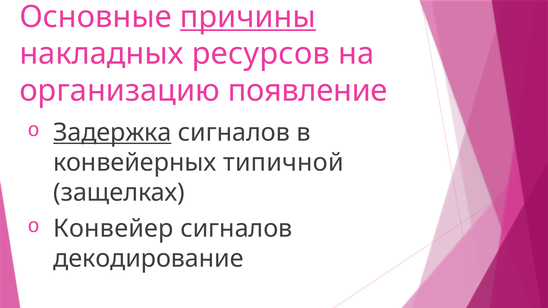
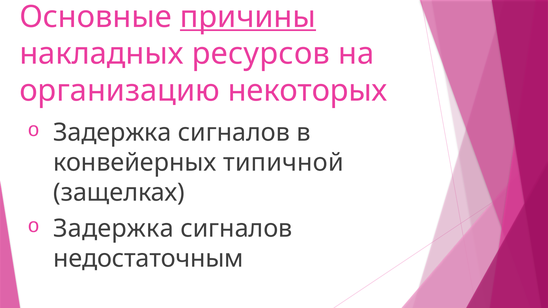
появление: появление -> некоторых (308, 91)
Задержка underline: present -> none (112, 133)
Конвейер: Конвейер -> Задержка (113, 229)
декодирование: декодирование -> недостаточным (148, 259)
